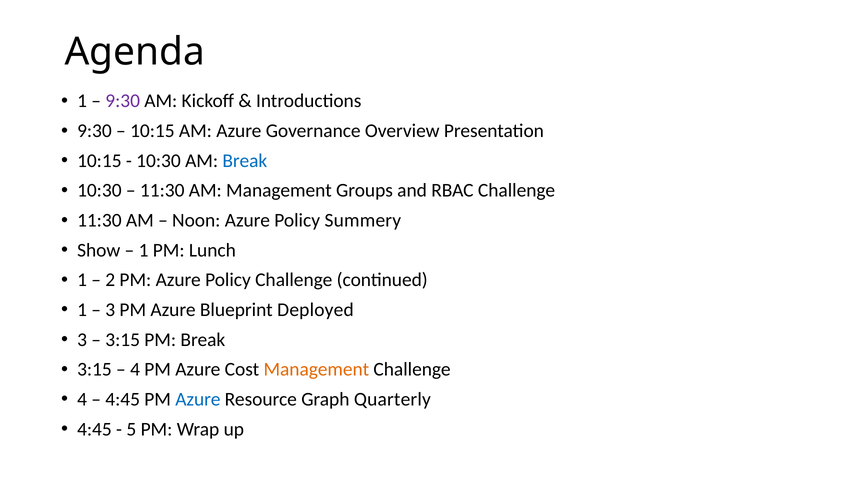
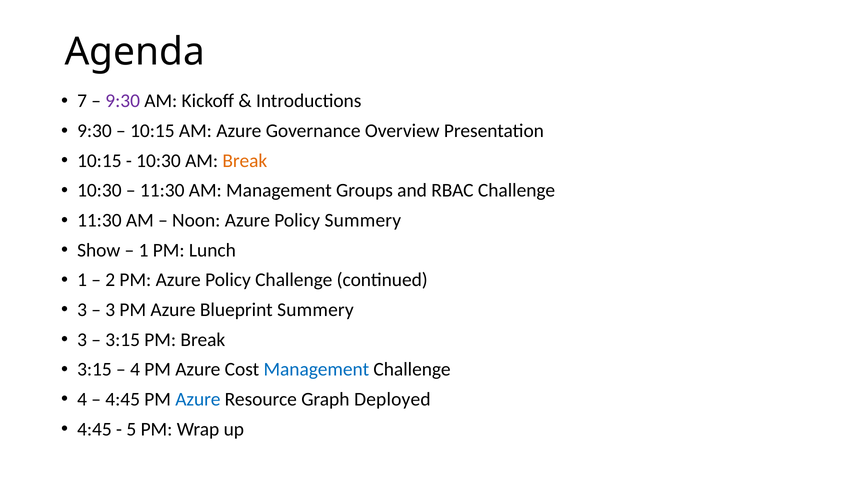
1: 1 -> 7 (82, 101)
Break colour: blue -> orange (245, 161)
1: 1 -> 3 (82, 310)
Blueprint Deployed: Deployed -> Summery (315, 310)
Management colour: orange -> blue (316, 369)
Quarterly: Quarterly -> Deployed (392, 399)
